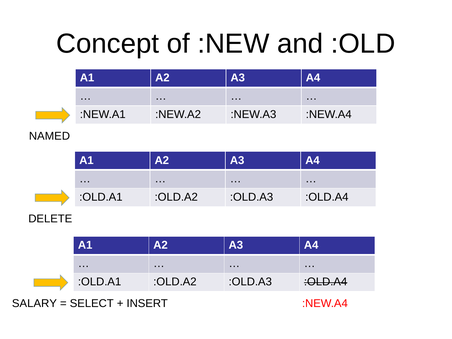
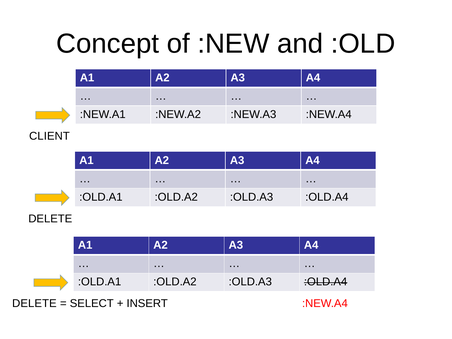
NAMED: NAMED -> CLIENT (49, 136)
SALARY: SALARY -> DELETE (34, 304)
